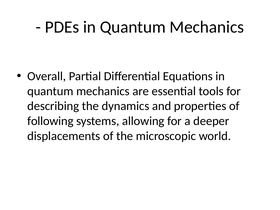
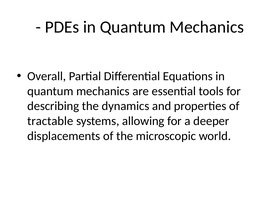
following: following -> tractable (50, 121)
